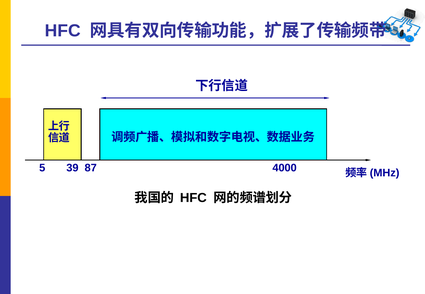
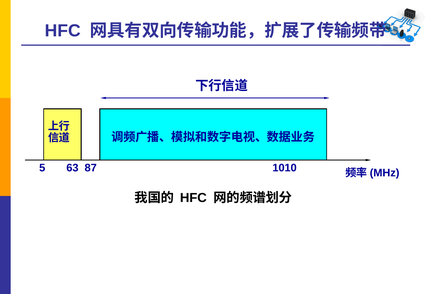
39: 39 -> 63 (72, 168)
4000: 4000 -> 1010 (285, 168)
